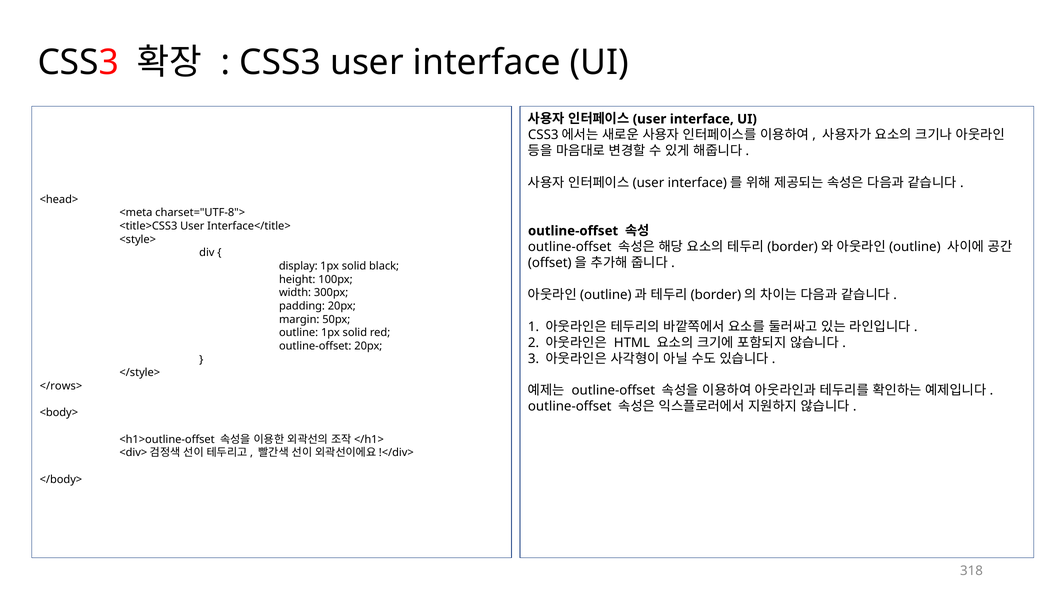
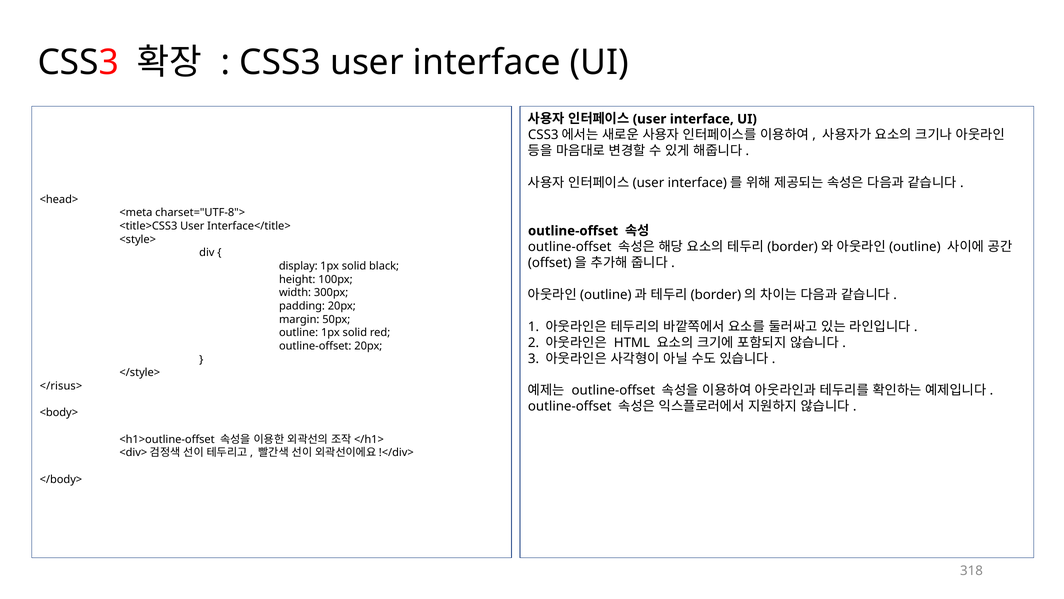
</rows>: </rows> -> </risus> (61, 386)
